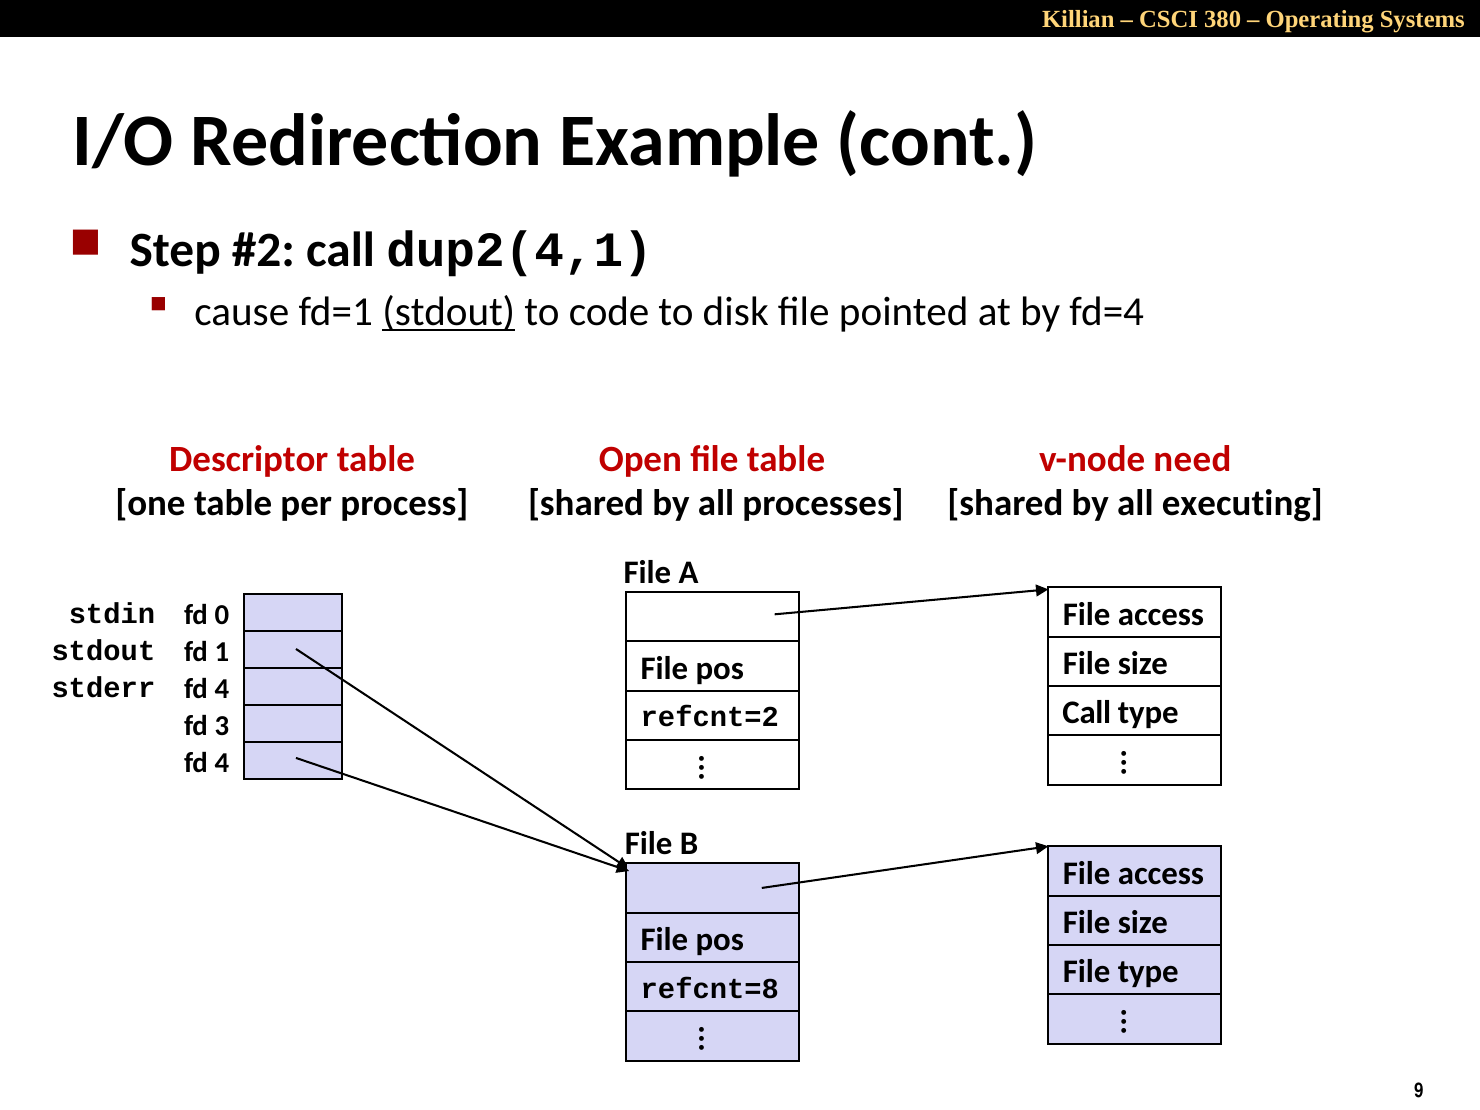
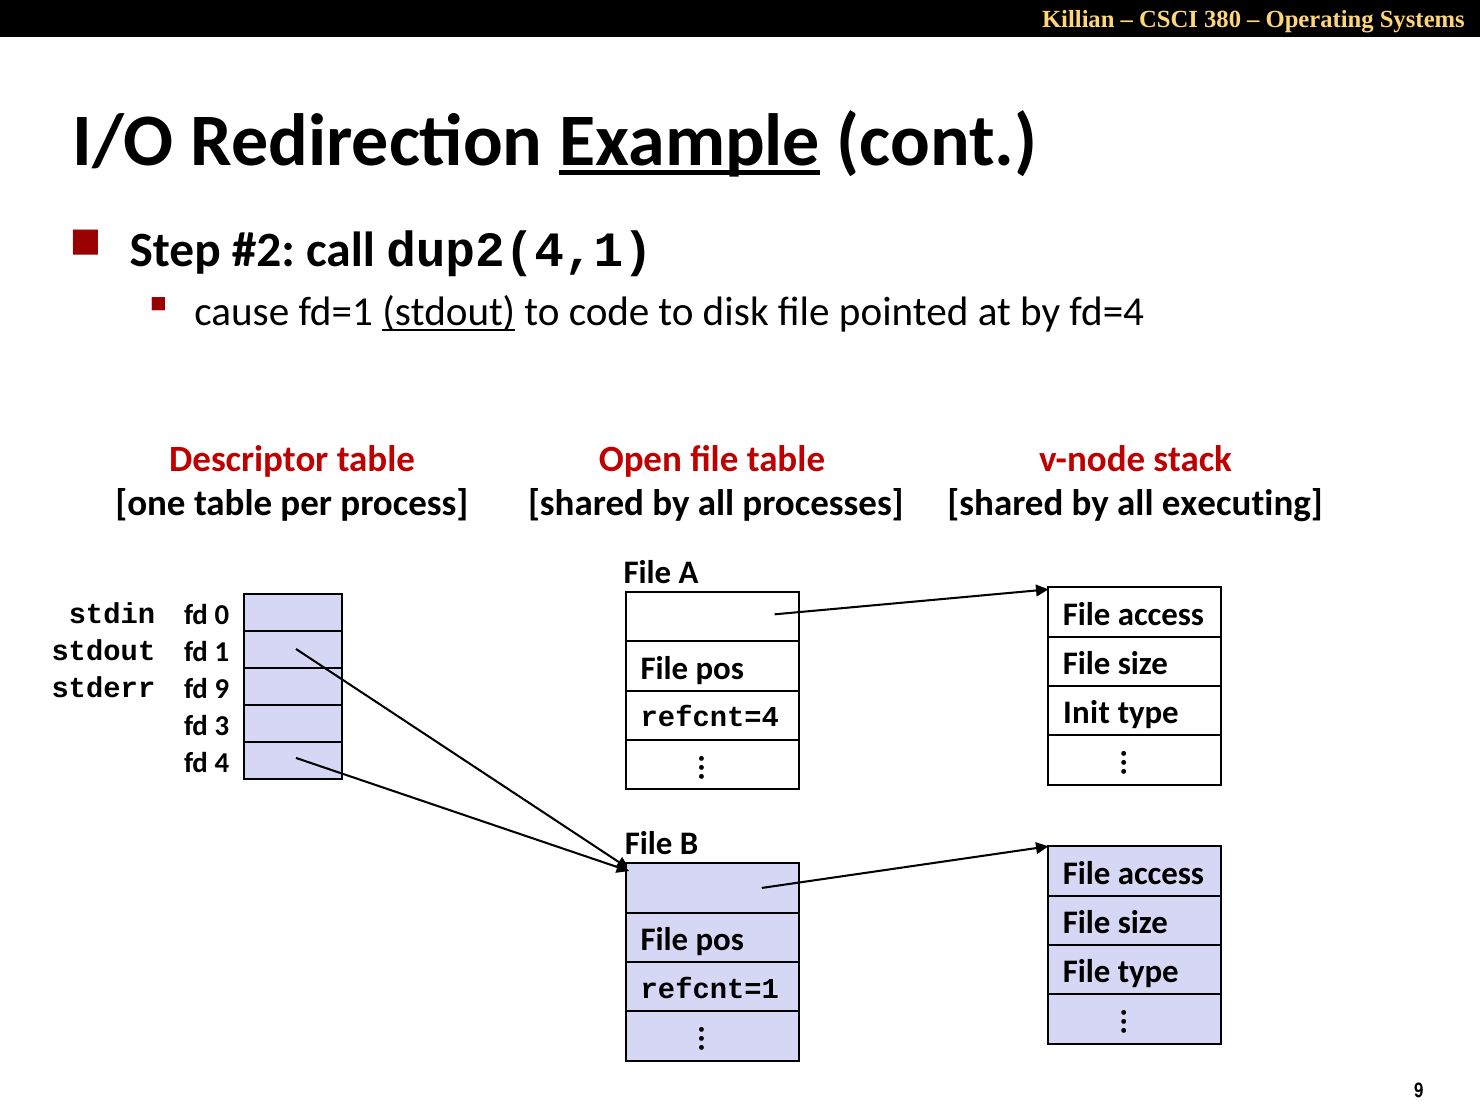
Example underline: none -> present (690, 141)
need: need -> stack (1193, 459)
4: 4 -> 9 (222, 689)
Call: Call -> Init (1087, 713)
refcnt=2: refcnt=2 -> refcnt=4 (710, 717)
refcnt=8: refcnt=8 -> refcnt=1 (710, 989)
